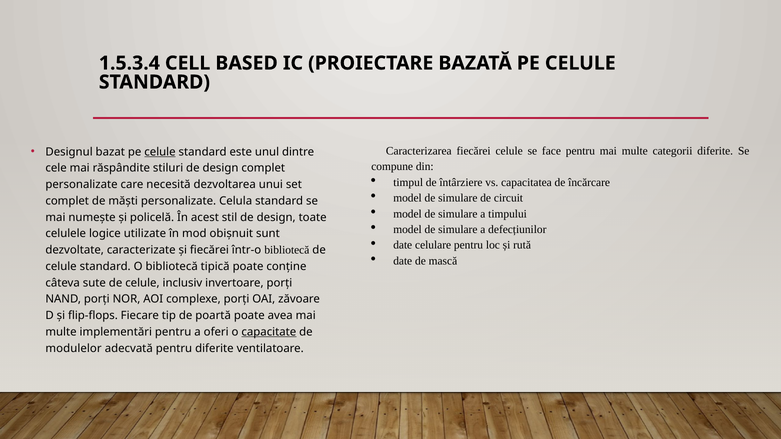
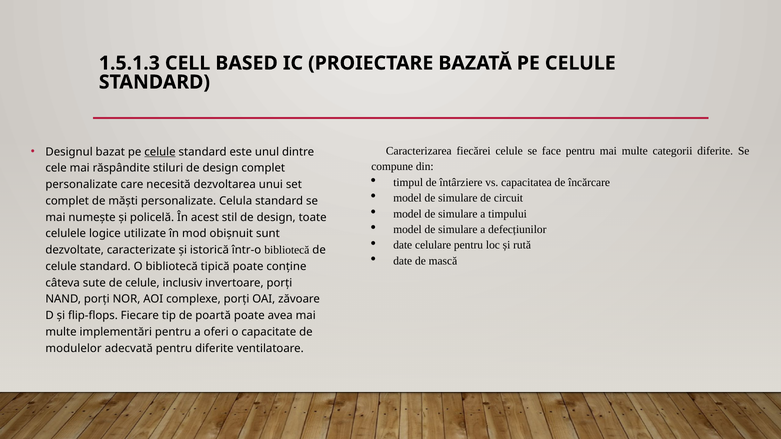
1.5.3.4: 1.5.3.4 -> 1.5.1.3 (129, 63)
și fiecărei: fiecărei -> istorică (209, 250)
capacitate underline: present -> none (269, 332)
